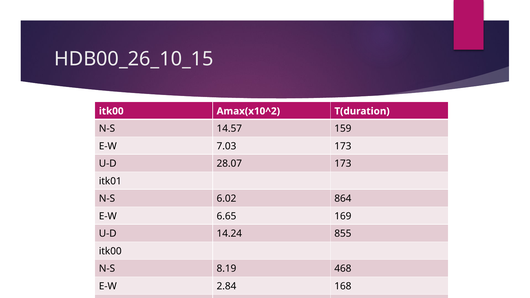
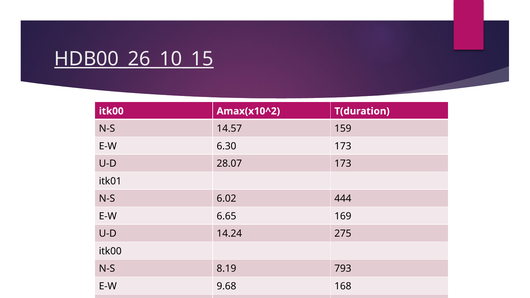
HDB00_26_10_15 underline: none -> present (134, 59)
7.03: 7.03 -> 6.30 (226, 146)
864: 864 -> 444 (343, 199)
855: 855 -> 275 (343, 234)
468: 468 -> 793 (343, 269)
2.84: 2.84 -> 9.68 (226, 286)
